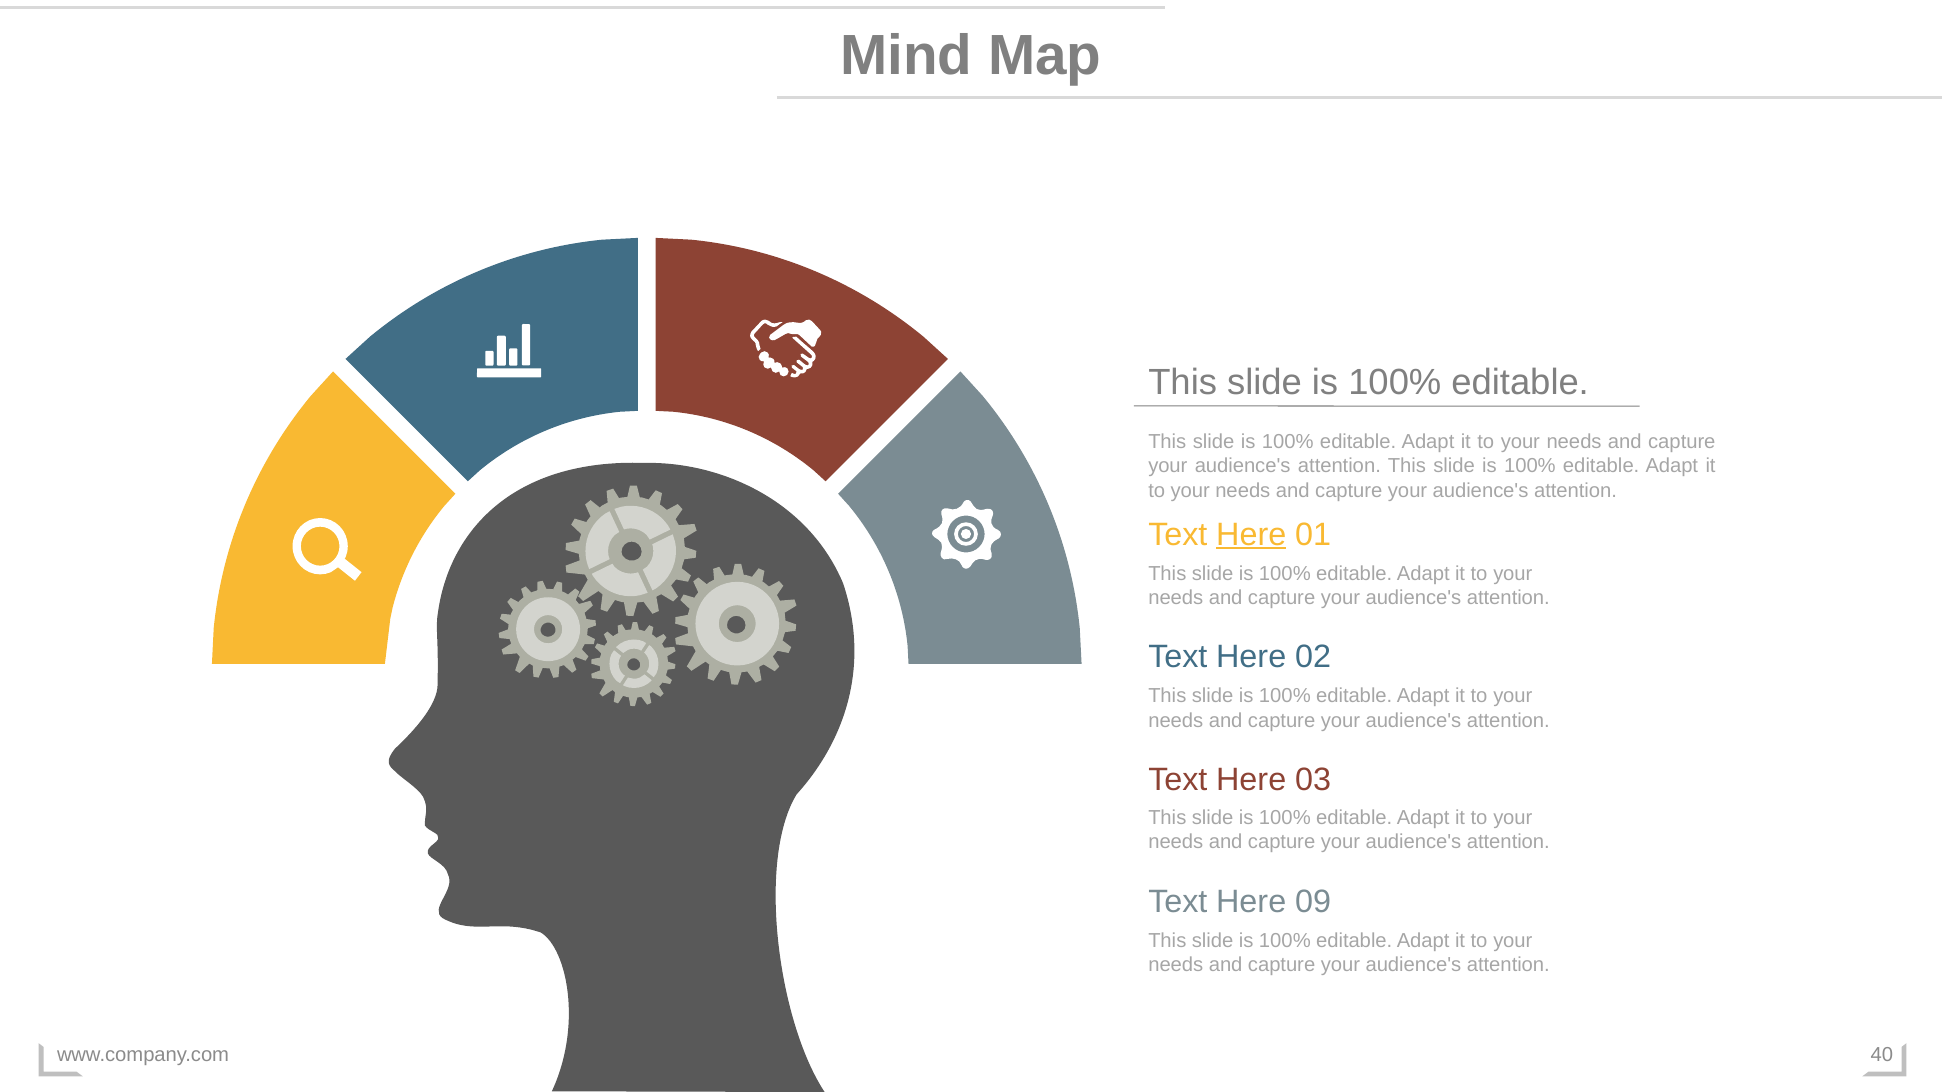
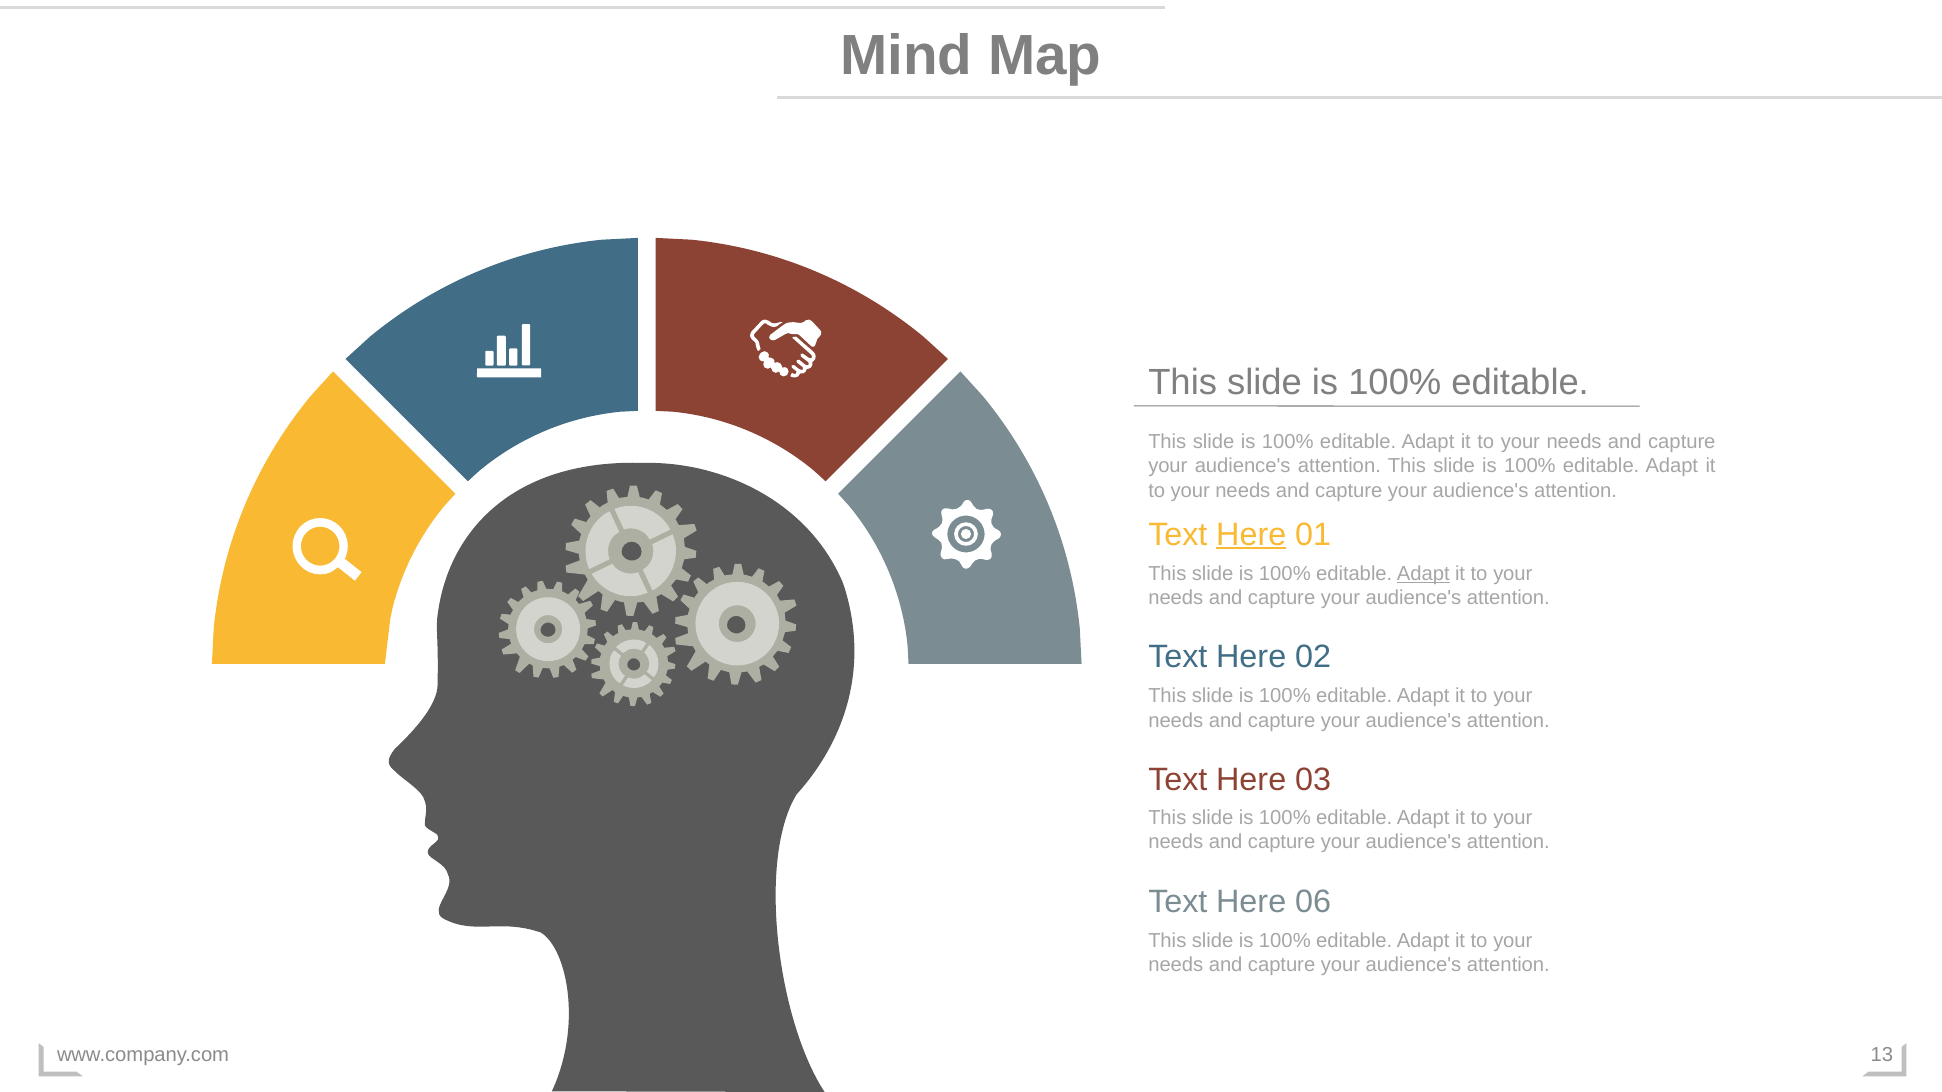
Adapt underline: none -> present (1423, 574)
09: 09 -> 06 (1313, 902)
40: 40 -> 13 (1882, 1055)
